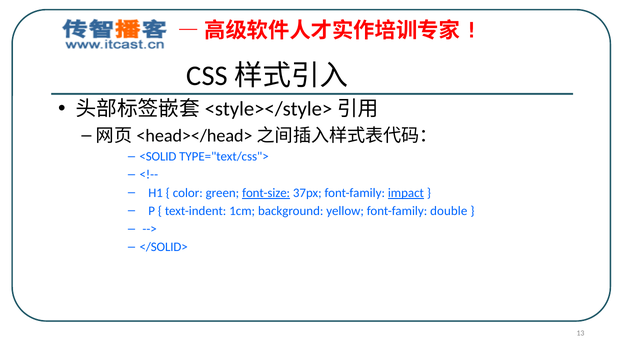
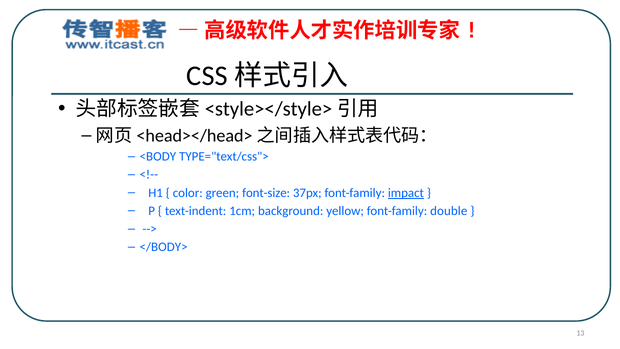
<SOLID: <SOLID -> <BODY (158, 157)
font-size underline: present -> none (266, 193)
</SOLID>: </SOLID> -> </BODY> (164, 247)
